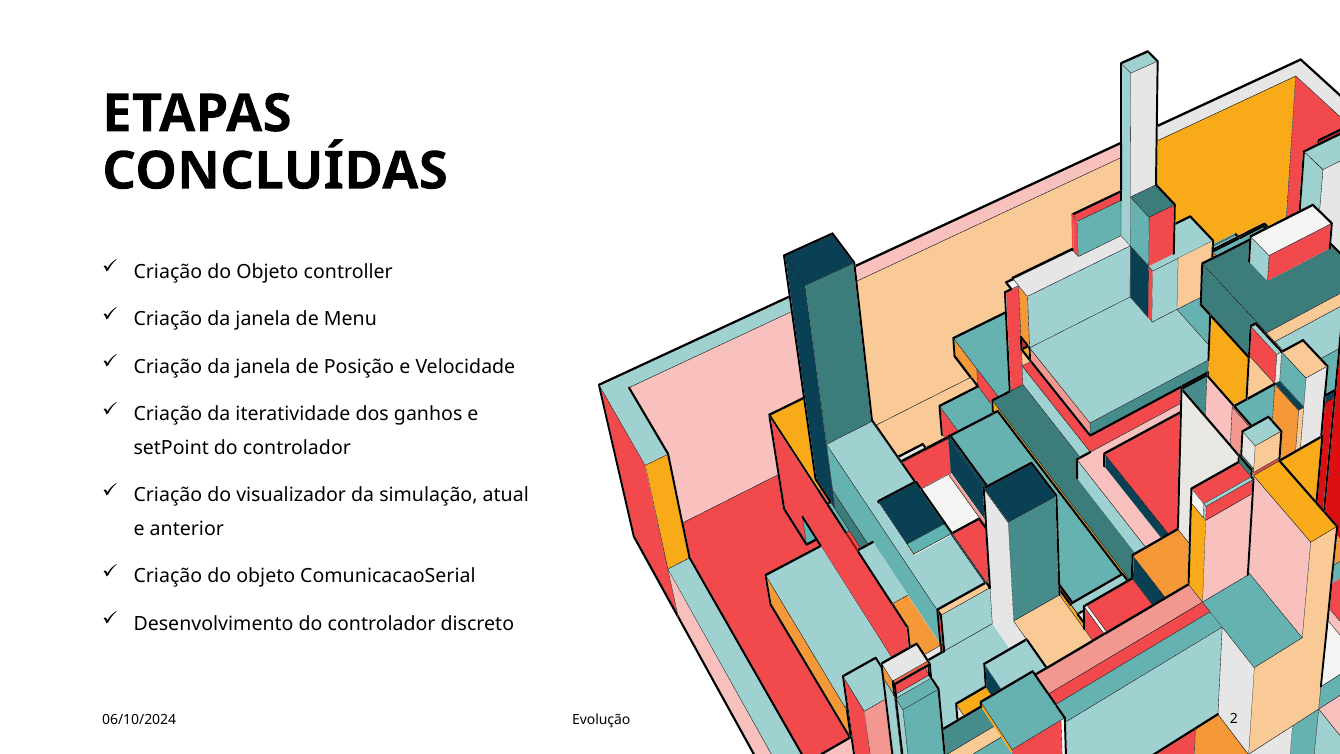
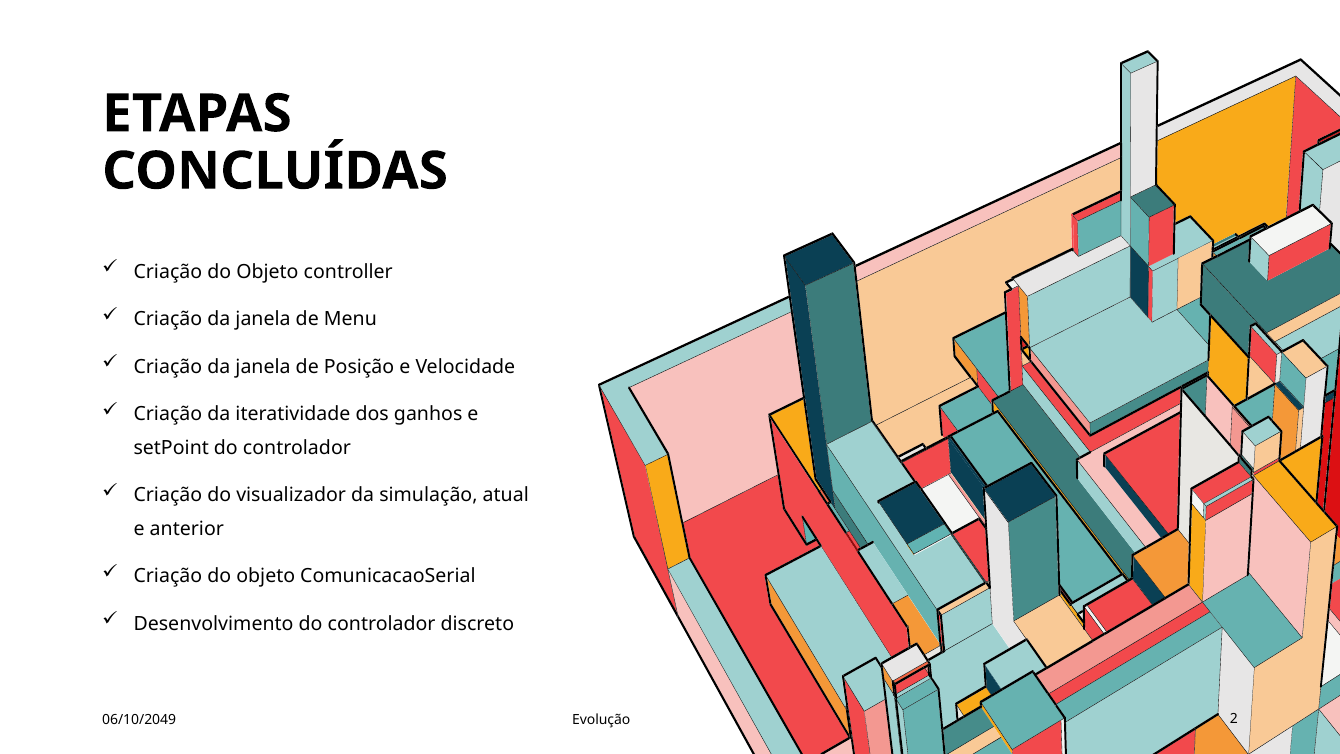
06/10/2024: 06/10/2024 -> 06/10/2049 (139, 720)
